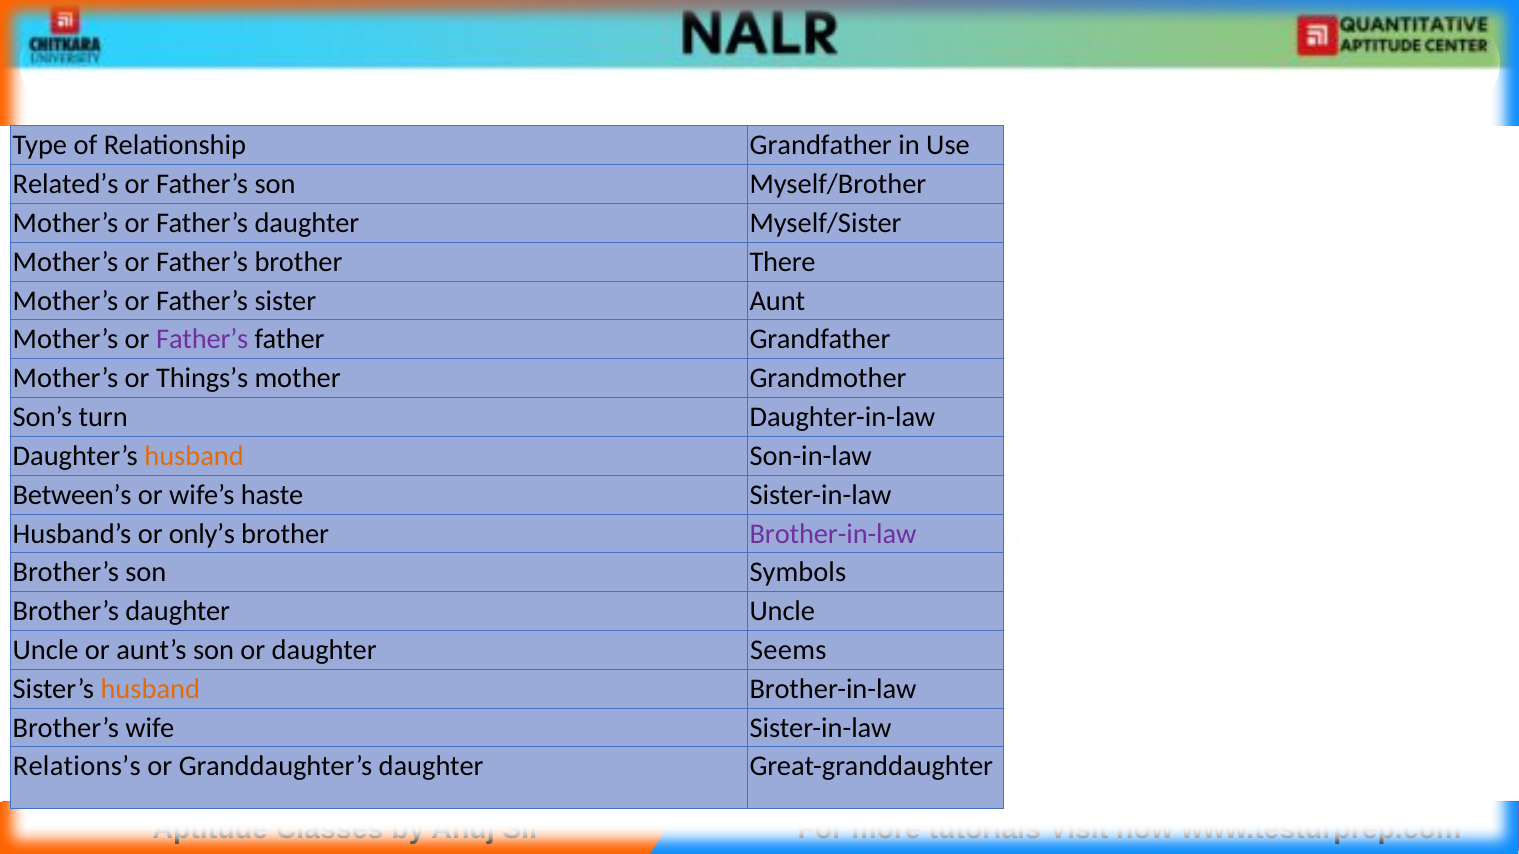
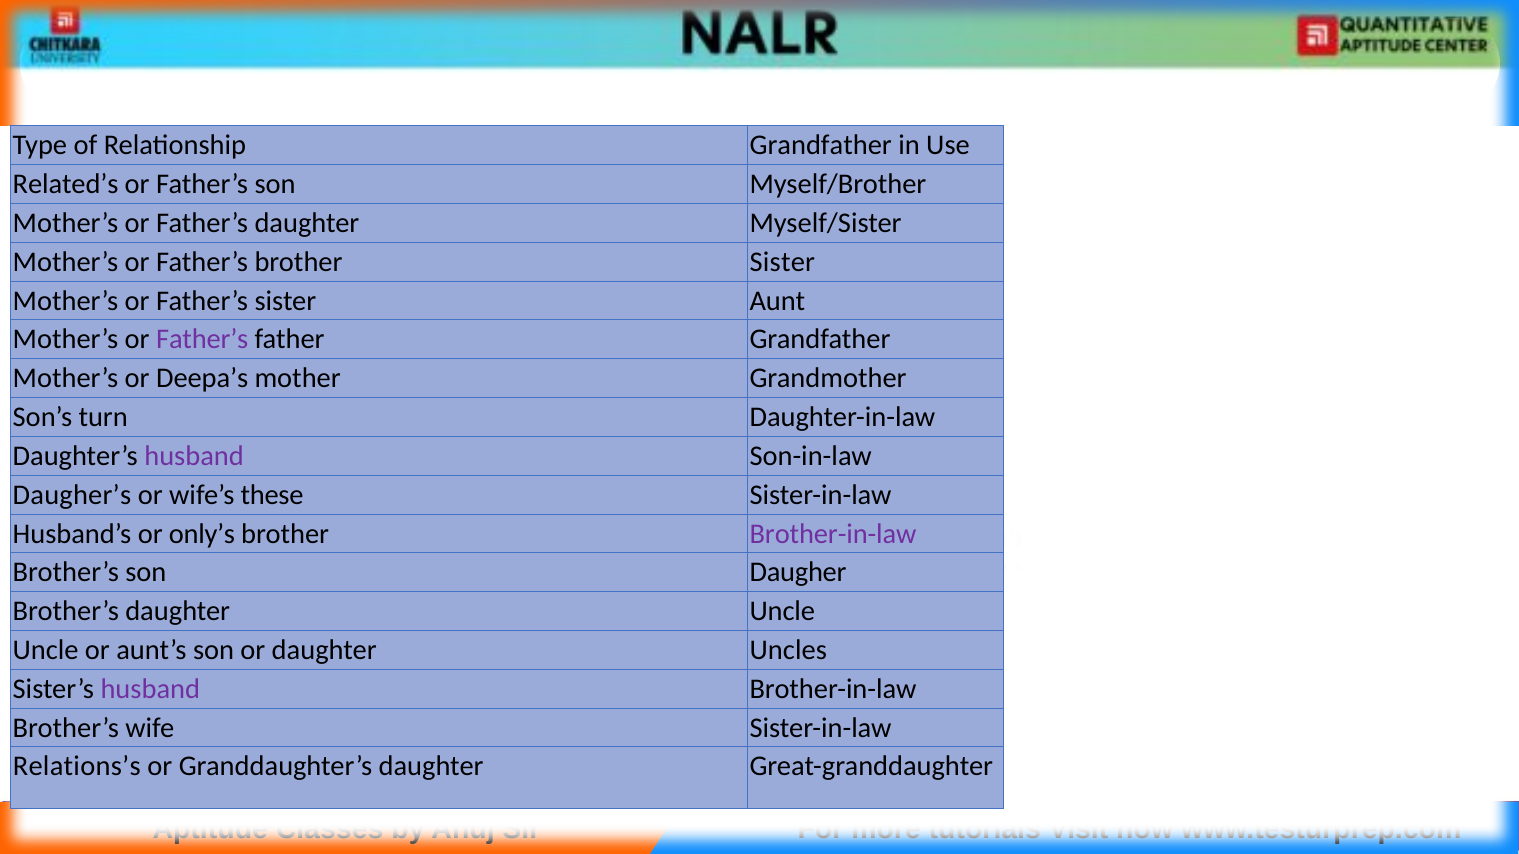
brother There: There -> Sister (782, 262)
Things’s: Things’s -> Deepa’s (202, 379)
husband colour: orange -> purple (194, 456)
Between’s: Between’s -> Daugher’s (72, 495)
haste: haste -> these (272, 495)
Symbols: Symbols -> Daugher (798, 573)
Seems: Seems -> Uncles (788, 650)
husband colour: orange -> purple (150, 689)
